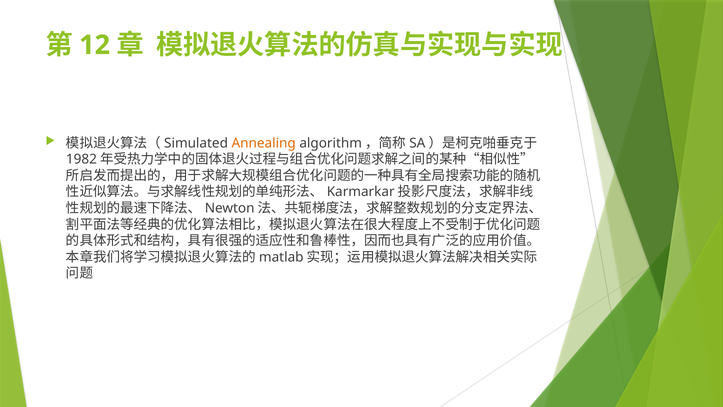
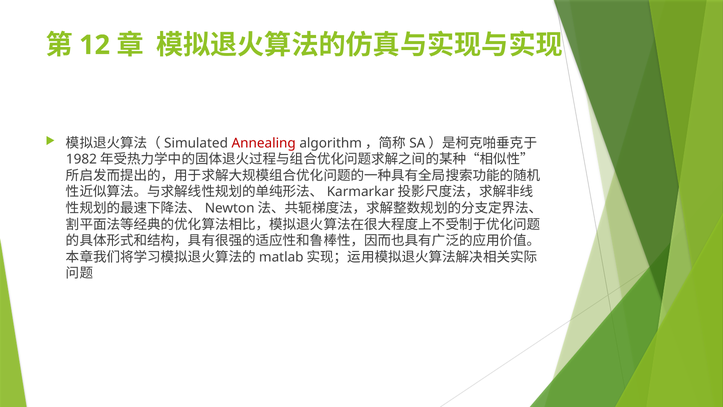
Annealing colour: orange -> red (264, 143)
